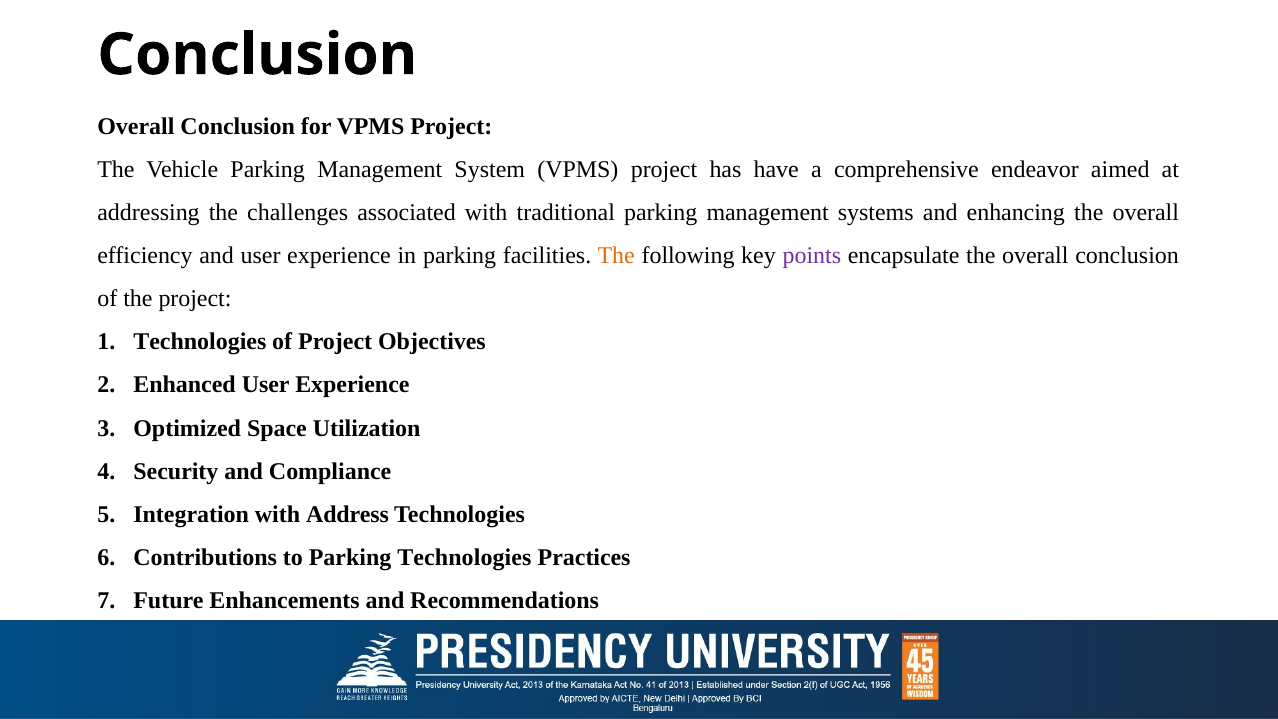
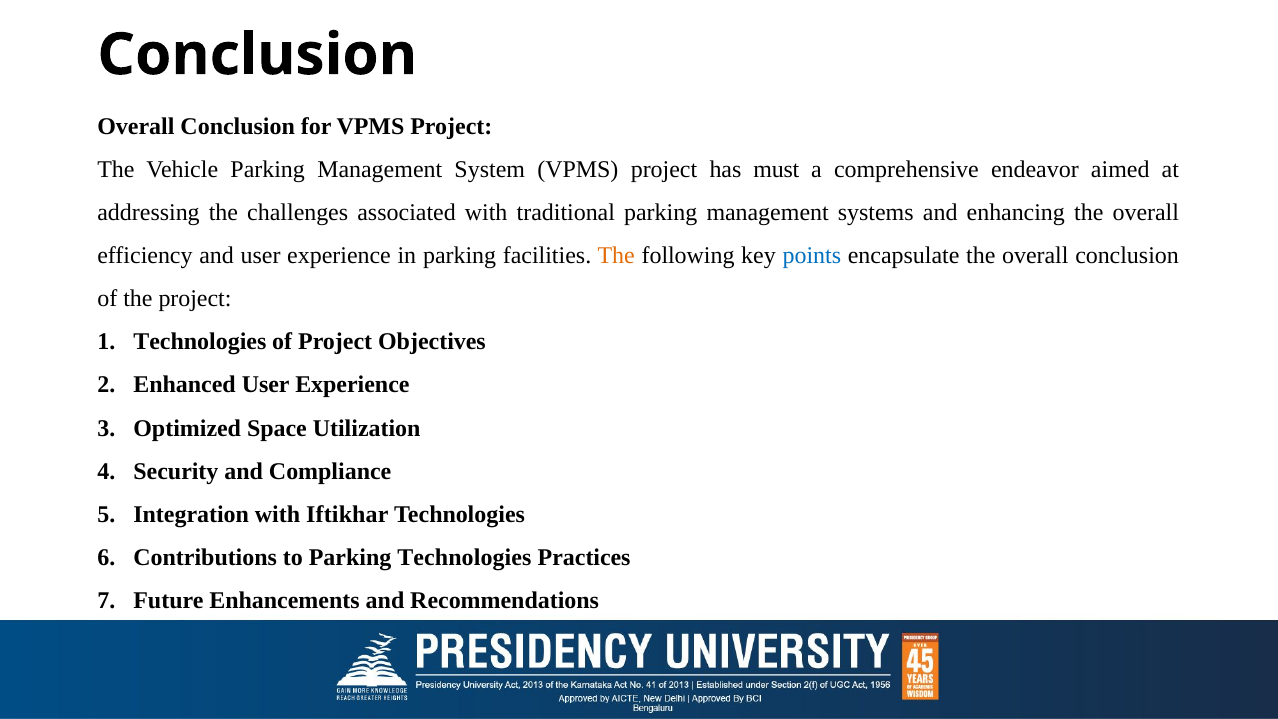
have: have -> must (776, 169)
points colour: purple -> blue (812, 256)
Address: Address -> Iftikhar (347, 514)
